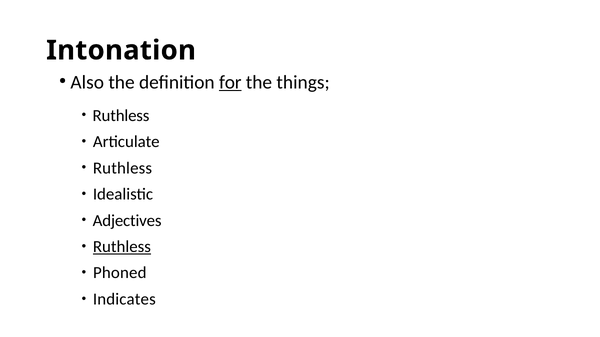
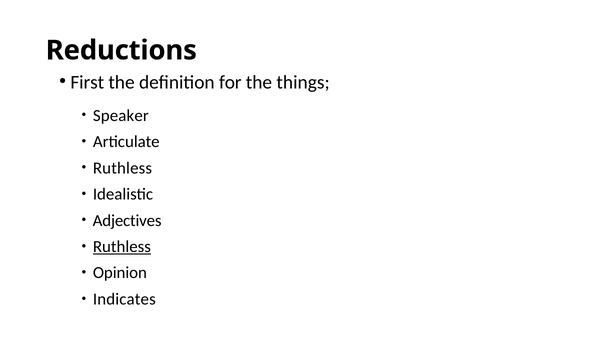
Intonation: Intonation -> Reductions (121, 50)
Also: Also -> First (87, 82)
for underline: present -> none (230, 82)
Ruthless: Ruthless -> Speaker (121, 116)
Phoned: Phoned -> Opinion (120, 273)
